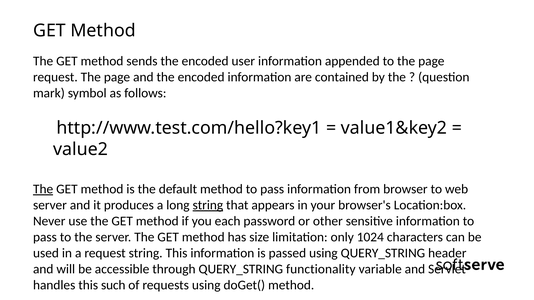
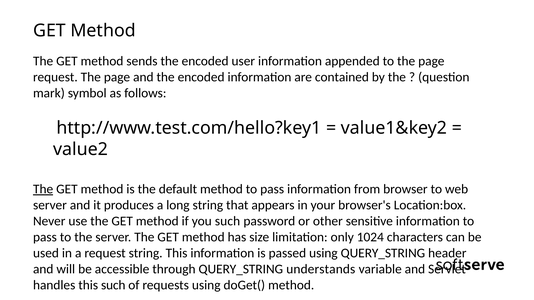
string underline: present -> none (208, 205)
you each: each -> such (228, 221)
functionality: functionality -> understands (321, 269)
